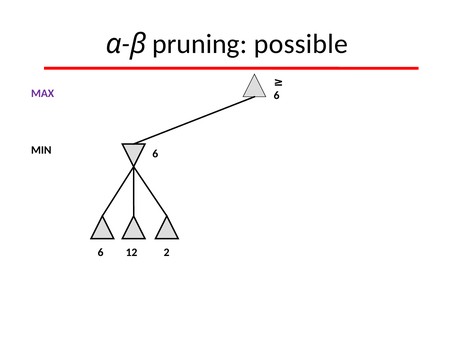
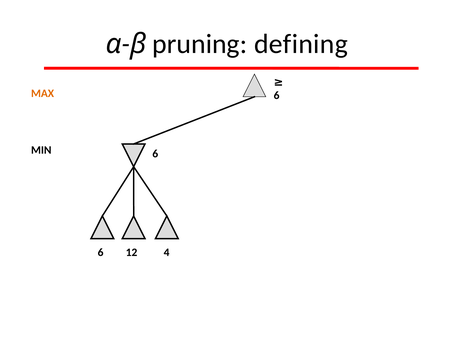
possible: possible -> defining (301, 44)
MAX colour: purple -> orange (43, 93)
2: 2 -> 4 (167, 253)
